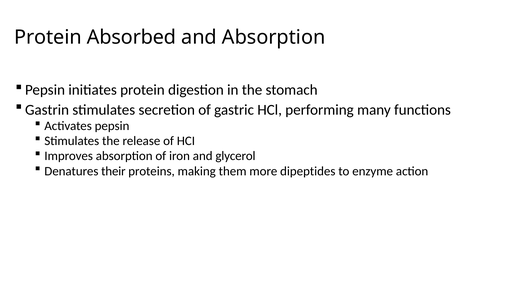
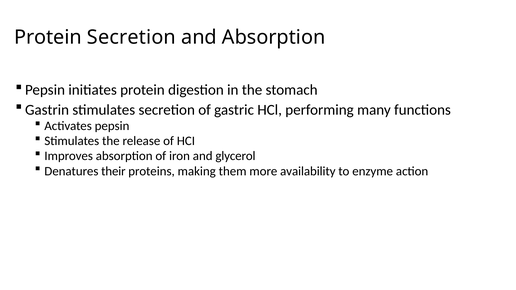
Protein Absorbed: Absorbed -> Secretion (131, 37)
dipeptides: dipeptides -> availability (308, 171)
